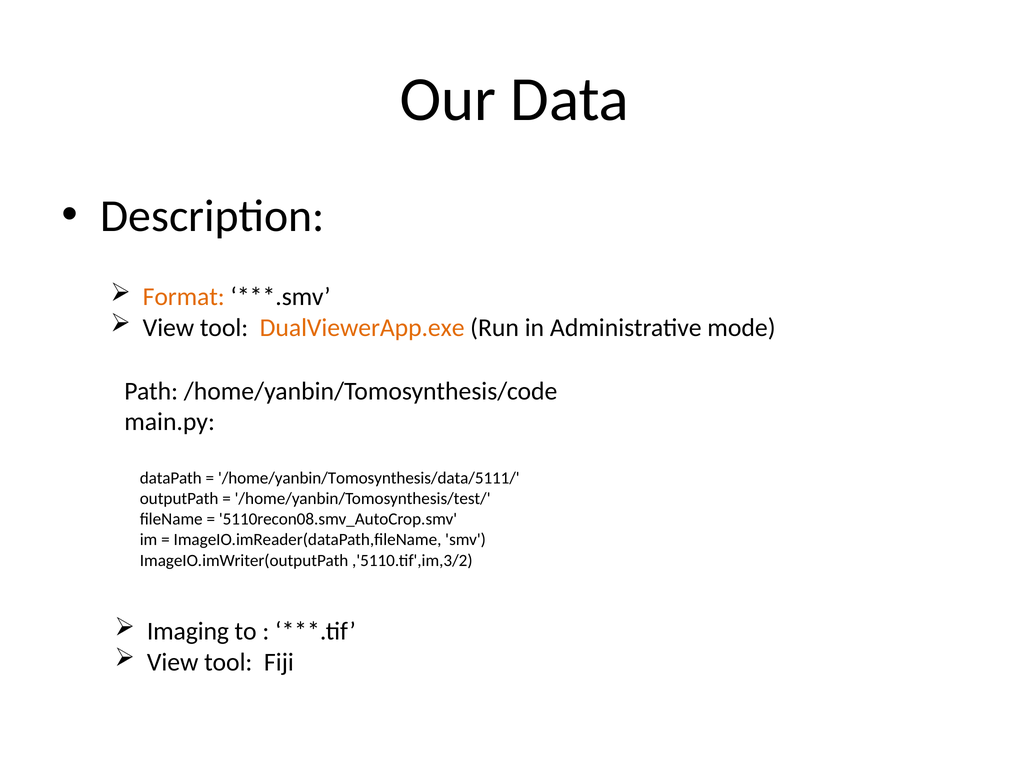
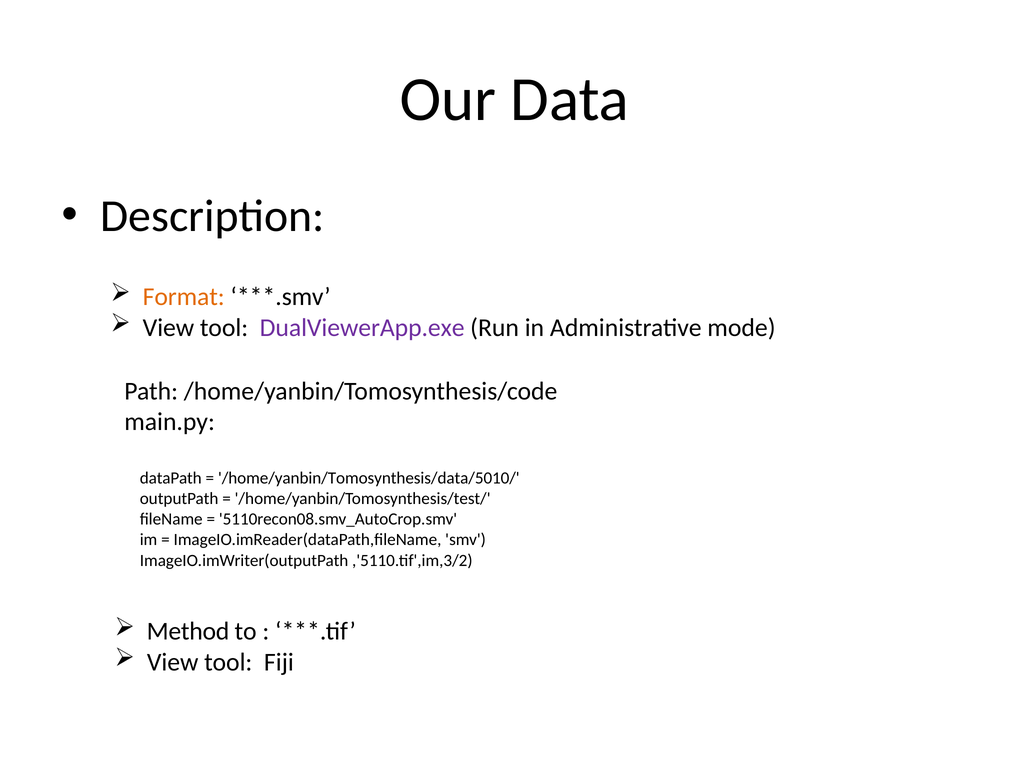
DualViewerApp.exe colour: orange -> purple (362, 328)
/home/yanbin/Tomosynthesis/data/5111/: /home/yanbin/Tomosynthesis/data/5111/ -> /home/yanbin/Tomosynthesis/data/5010/ (369, 478)
Imaging: Imaging -> Method (188, 631)
